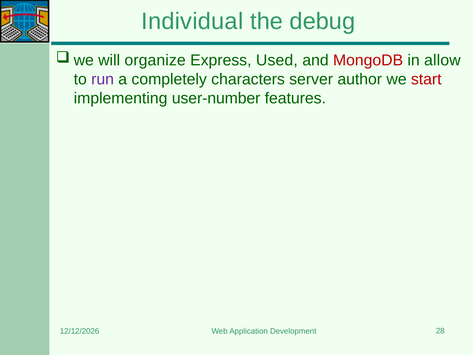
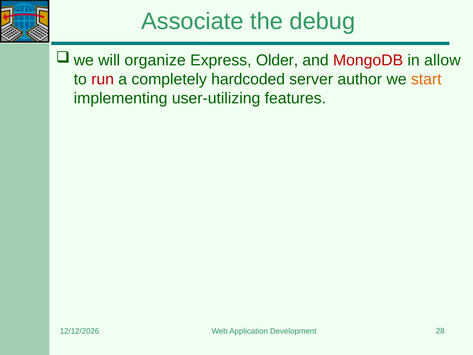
Individual: Individual -> Associate (192, 21)
Used: Used -> Older (277, 60)
run colour: purple -> red (103, 79)
characters: characters -> hardcoded (248, 79)
start colour: red -> orange (426, 79)
user-number: user-number -> user-utilizing (216, 98)
